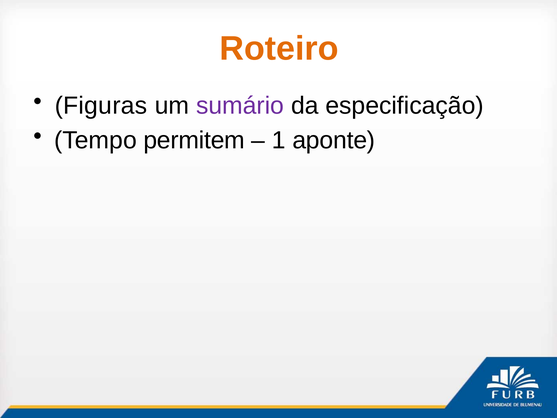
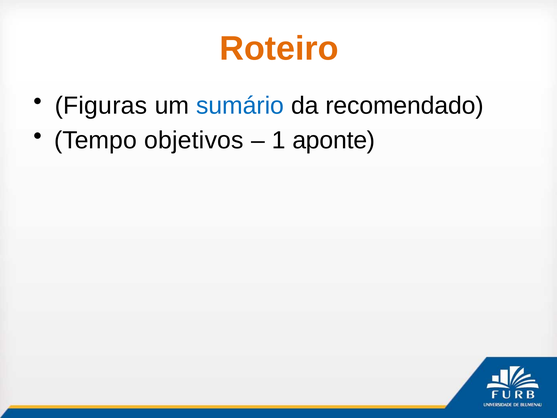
sumário colour: purple -> blue (240, 105)
especificação: especificação -> recomendado (405, 105)
permitem: permitem -> objetivos (194, 140)
